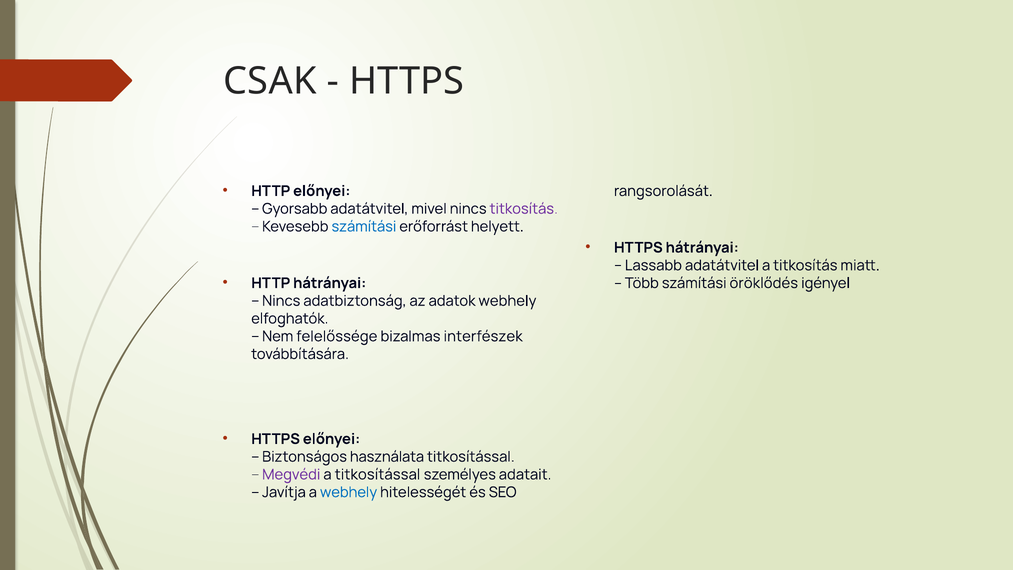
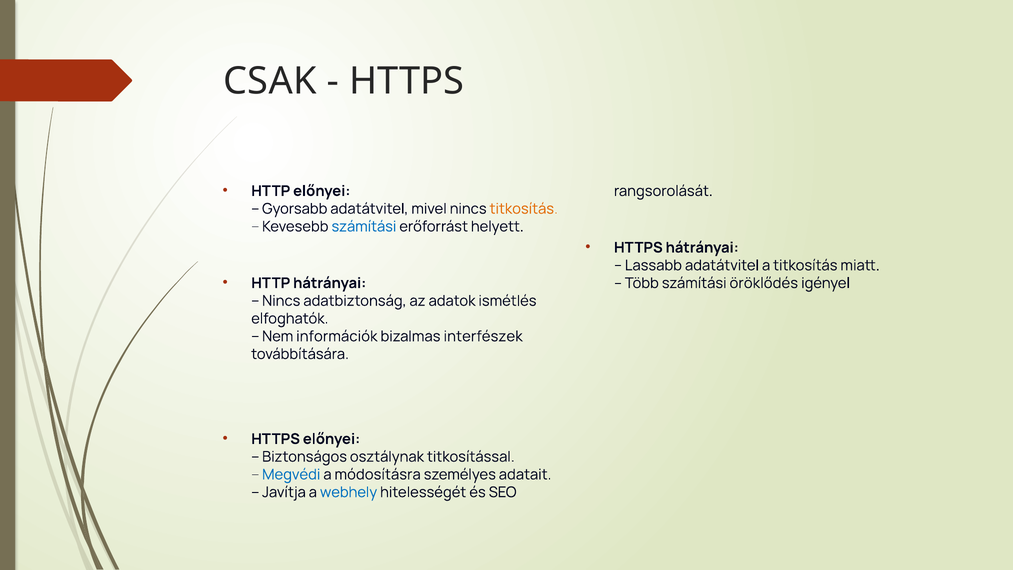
titkosítás colour: purple -> orange (524, 209)
adatok webhely: webhely -> ismétlés (507, 301)
felelőssége: felelőssége -> információk (337, 336)
használata: használata -> osztálynak (387, 457)
Megvédi colour: purple -> blue (291, 474)
a titkosítással: titkosítással -> módosításra (378, 474)
